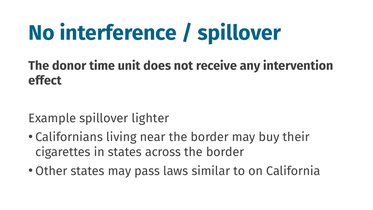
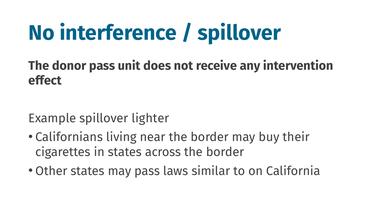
donor time: time -> pass (102, 66)
